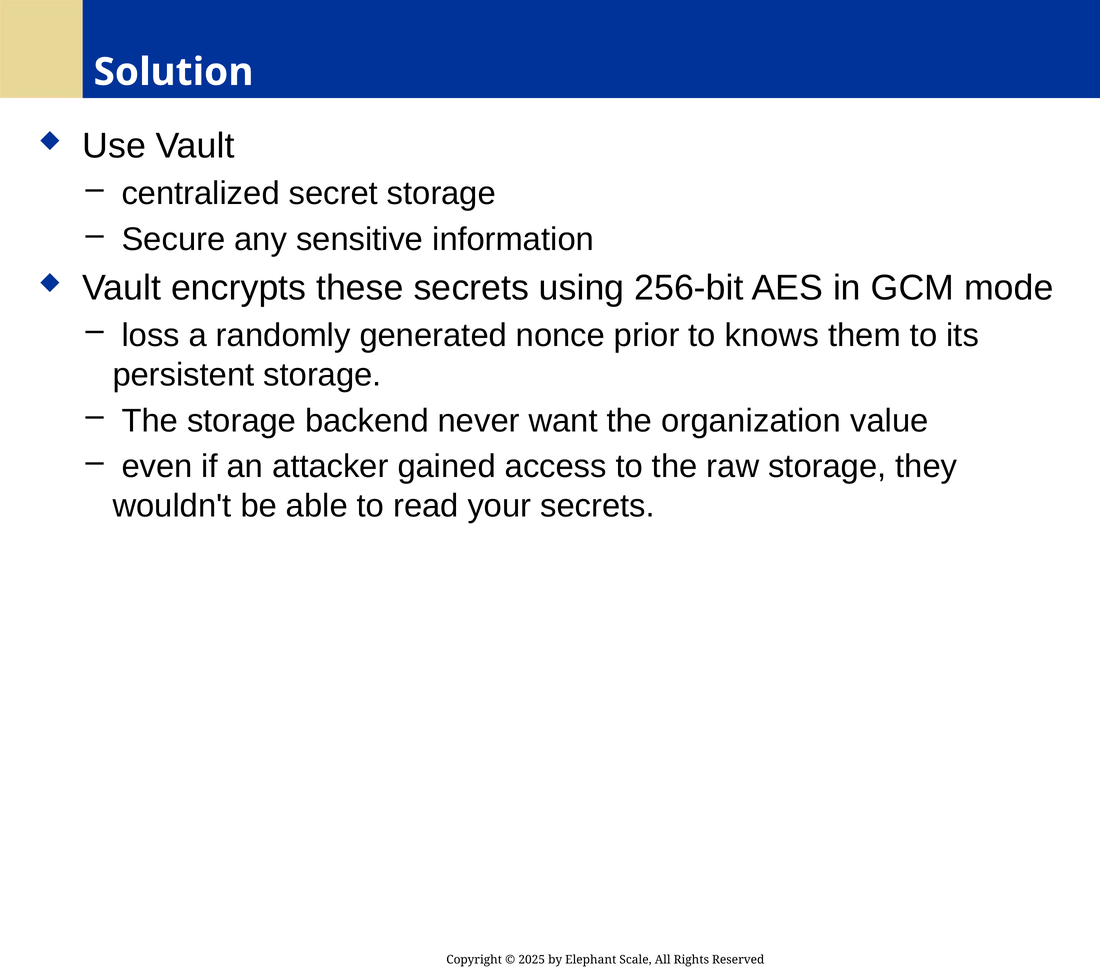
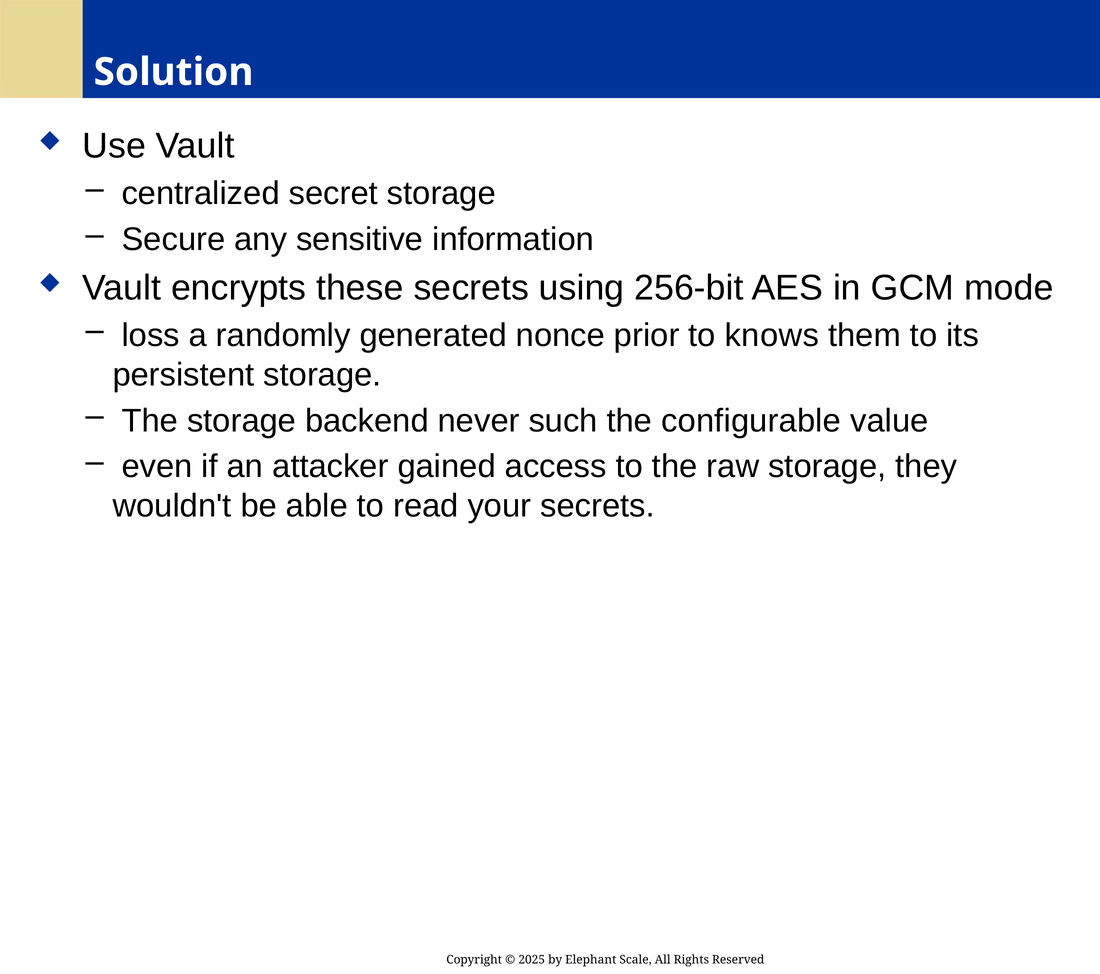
want: want -> such (563, 421)
organization: organization -> configurable (751, 421)
